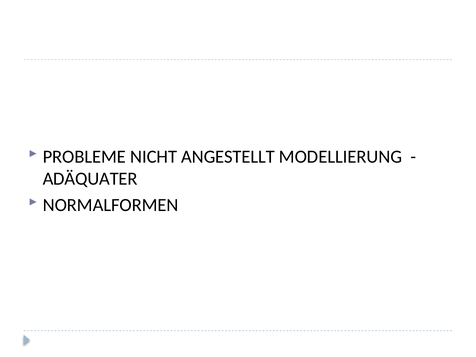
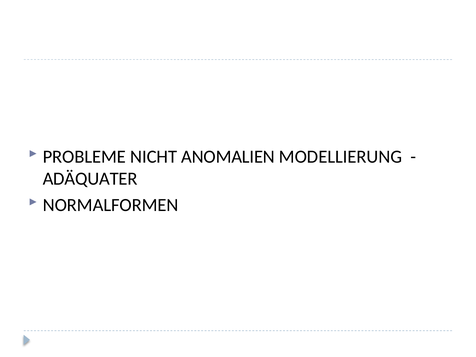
ANGESTELLT: ANGESTELLT -> ANOMALIEN (228, 157)
